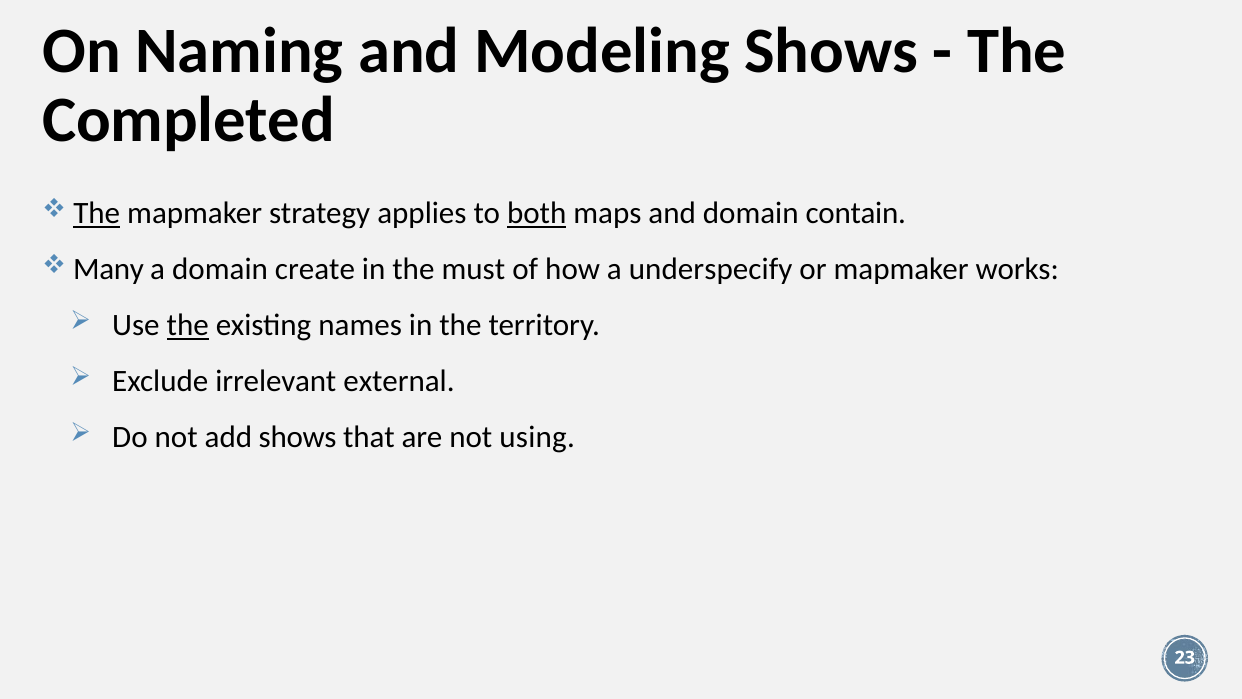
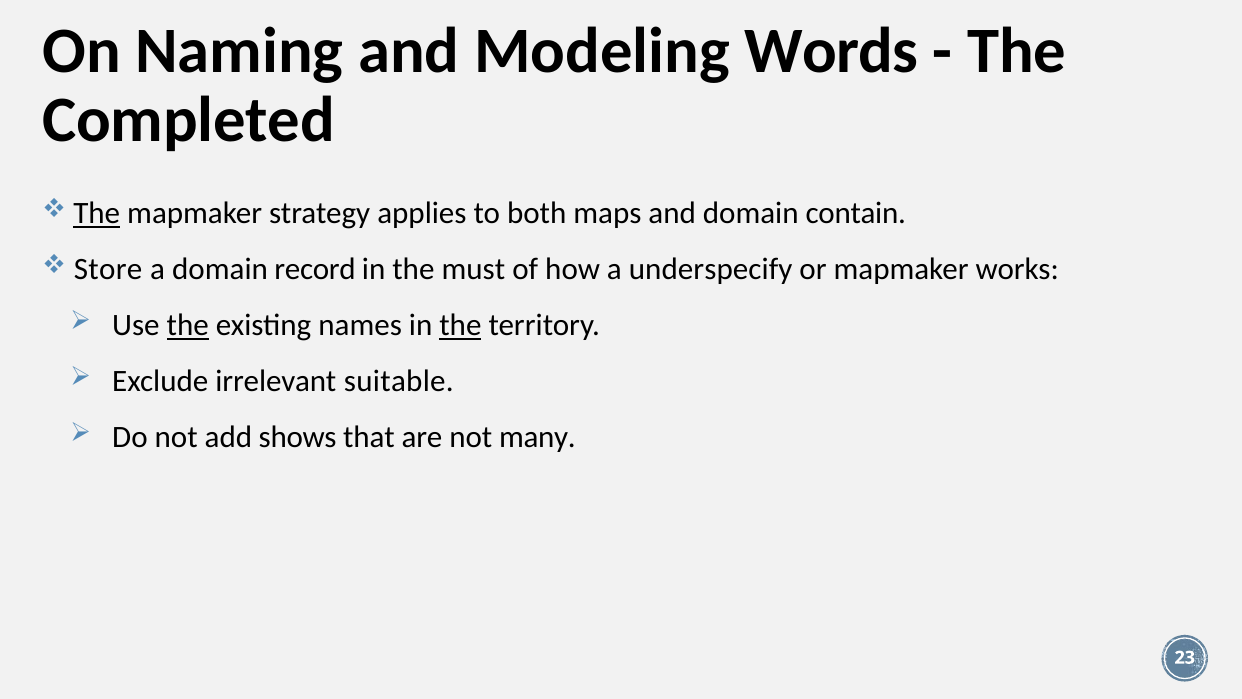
Modeling Shows: Shows -> Words (832, 51)
both underline: present -> none (537, 213)
Many: Many -> Store (108, 269)
create: create -> record (315, 269)
the underline: none -> present (460, 325)
external: external -> suitable (399, 381)
using: using -> many (537, 437)
